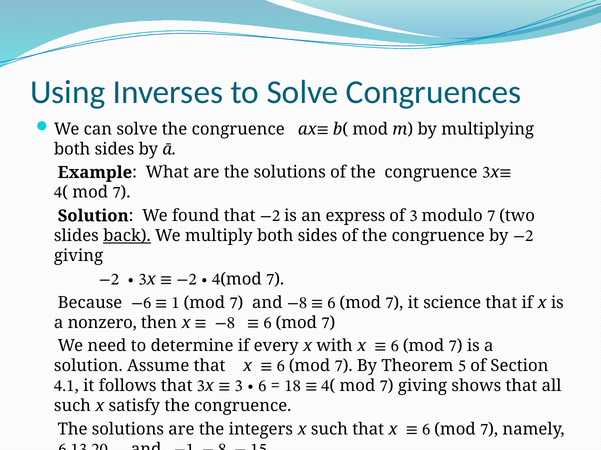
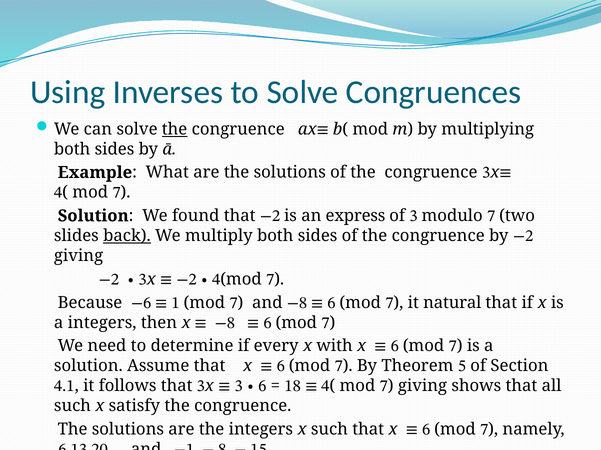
the underline: none -> present (175, 129)
science: science -> natural (452, 303)
a nonzero: nonzero -> integers (102, 323)
